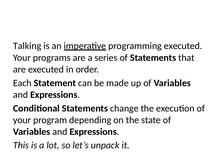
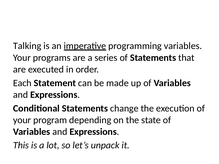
programming executed: executed -> variables (183, 46)
